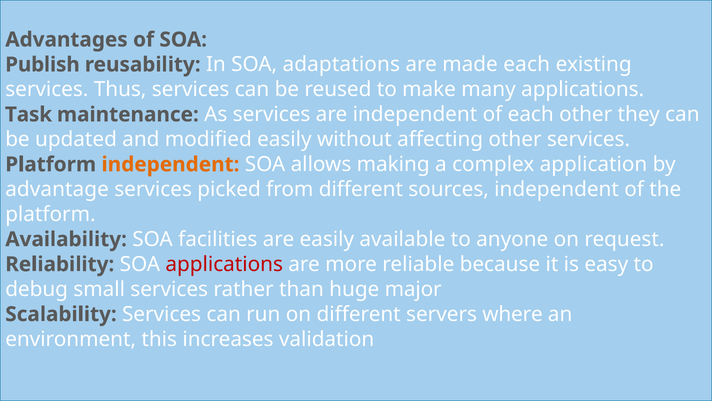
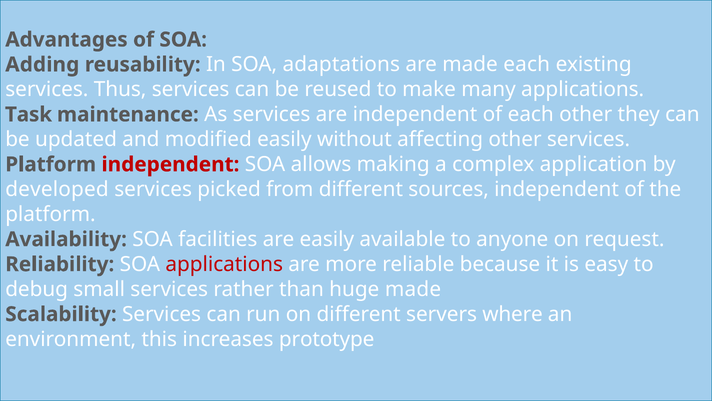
Publish: Publish -> Adding (42, 65)
independent colour: orange -> red (170, 164)
advantage: advantage -> developed (57, 189)
huge major: major -> made (413, 289)
validation: validation -> prototype (327, 339)
